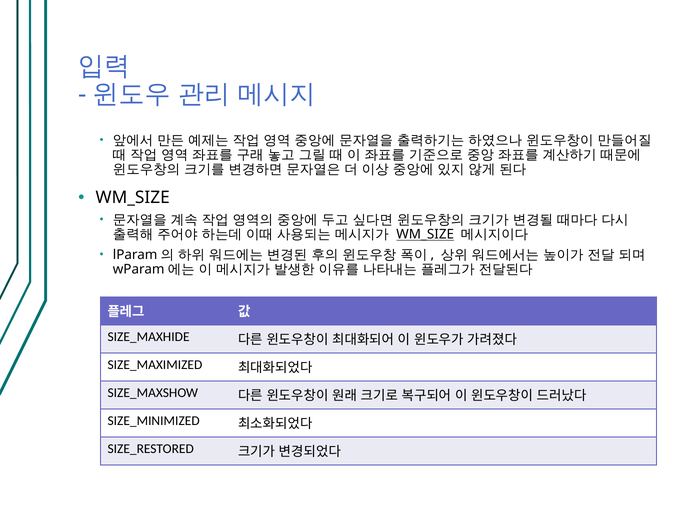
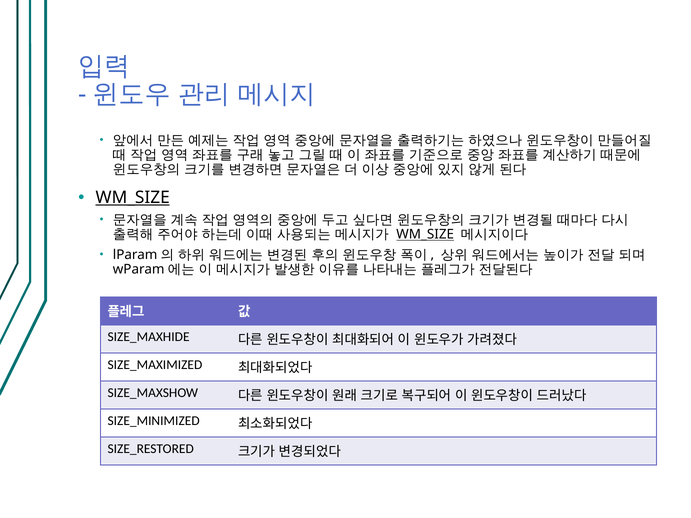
WM_SIZE underline: none -> present (133, 198)
